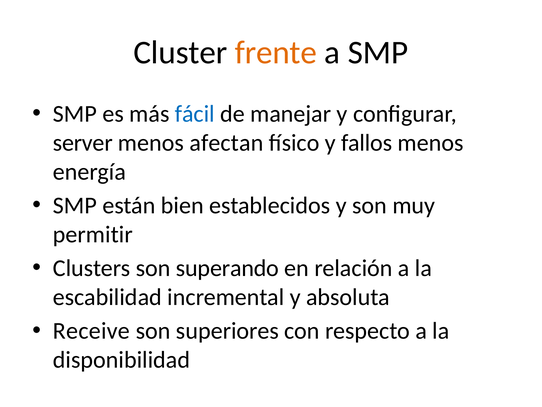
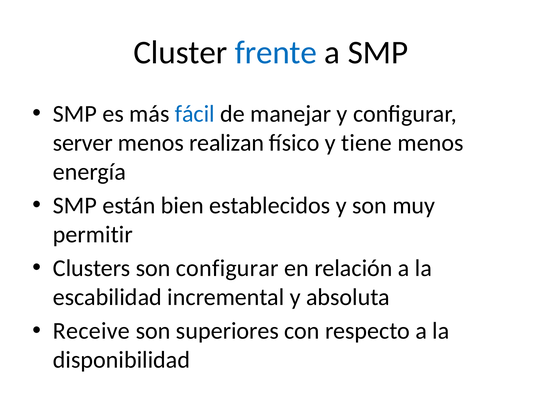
frente colour: orange -> blue (276, 52)
afectan: afectan -> realizan (227, 143)
fallos: fallos -> tiene (367, 143)
son superando: superando -> configurar (227, 268)
